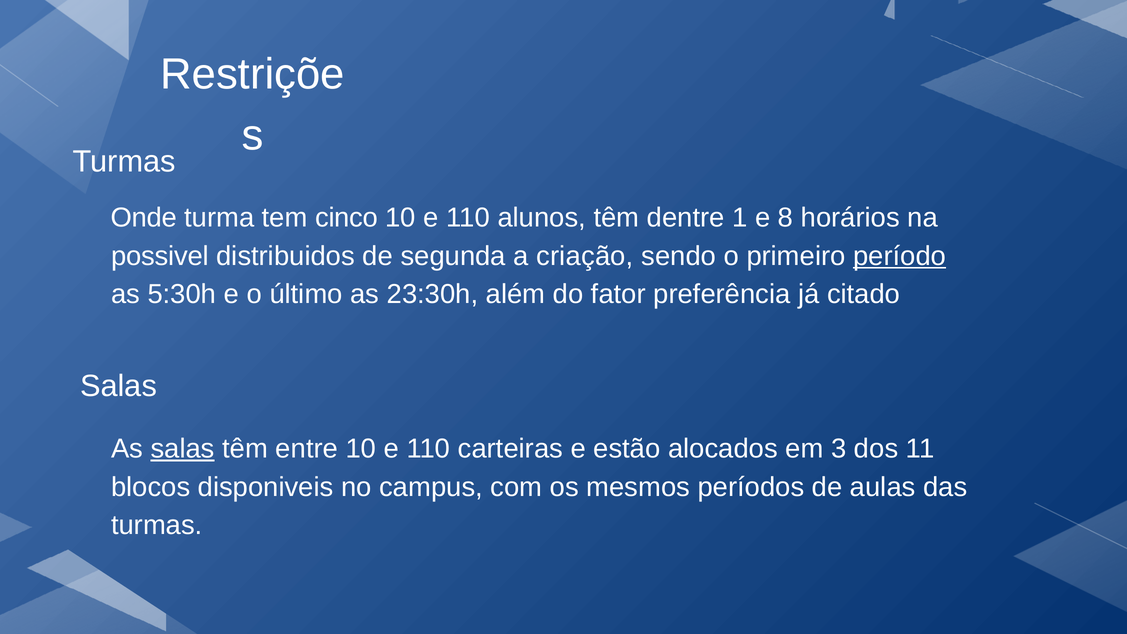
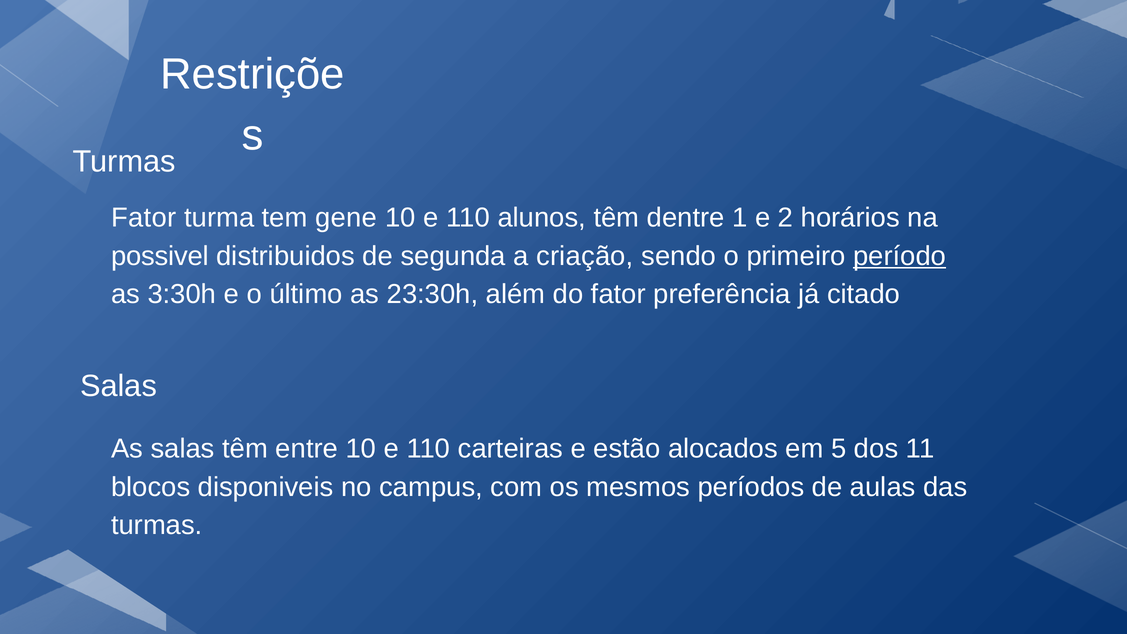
Onde: Onde -> Fator (144, 218)
cinco: cinco -> gene (346, 218)
8: 8 -> 2 (786, 218)
5:30h: 5:30h -> 3:30h (182, 294)
salas underline: present -> none (183, 449)
3: 3 -> 5 (839, 449)
